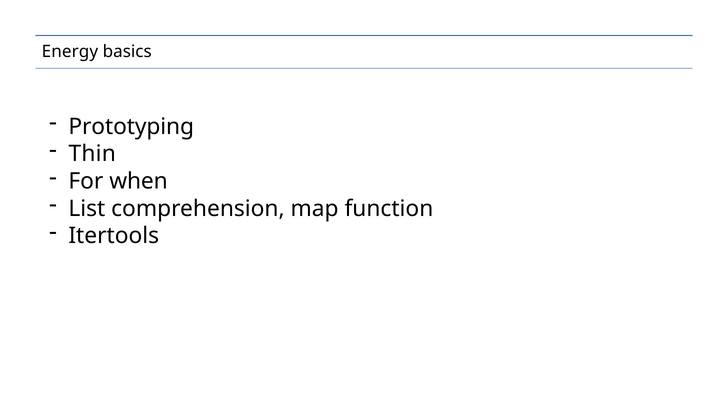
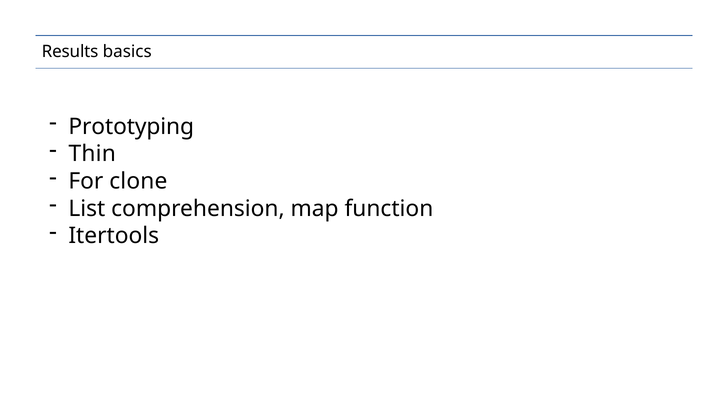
Energy: Energy -> Results (70, 51)
when: when -> clone (138, 181)
